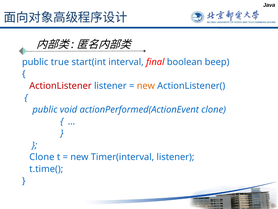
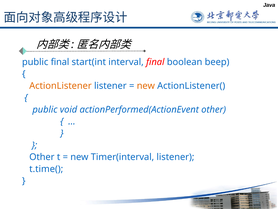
public true: true -> final (60, 62)
ActionListener colour: red -> orange (60, 86)
actionPerformed(ActionEvent clone: clone -> other (214, 109)
Clone: Clone -> Other (42, 157)
